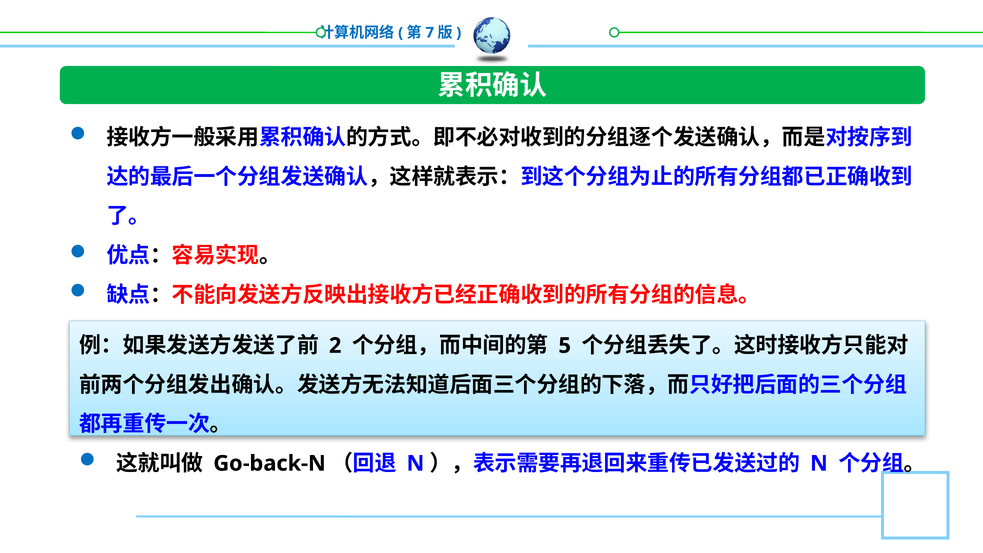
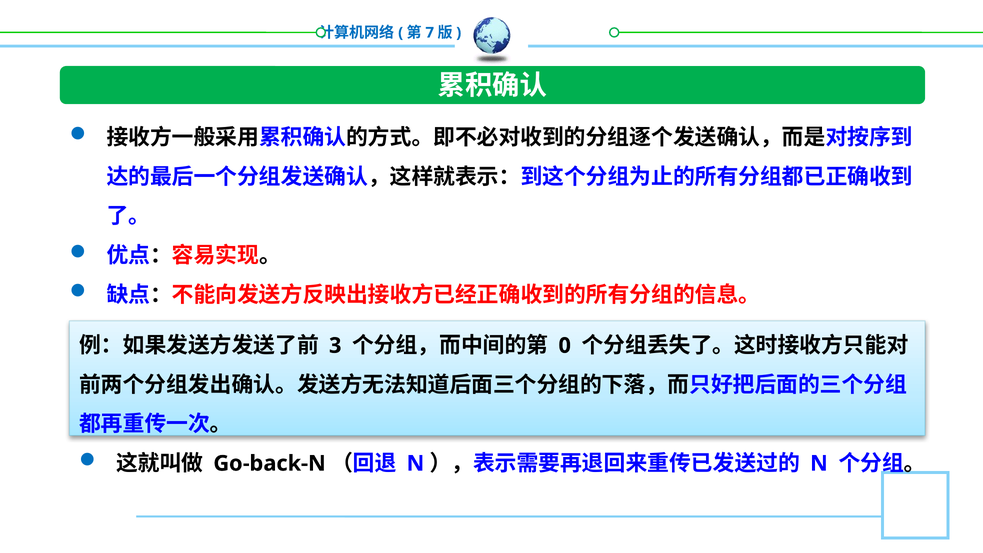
2: 2 -> 3 (335, 346)
5: 5 -> 0 (565, 346)
